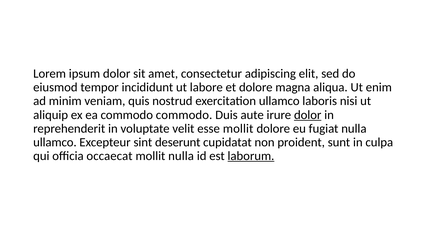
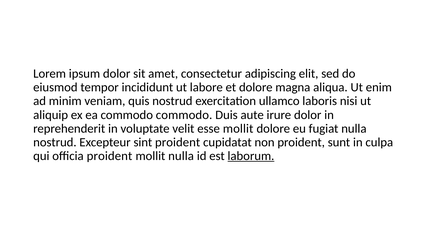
dolor underline: present -> none (308, 115)
ullamco: ullamco -> nostrud (55, 142)
sint deserunt: deserunt -> proident (178, 142)
officia occaecat: occaecat -> proident (110, 156)
